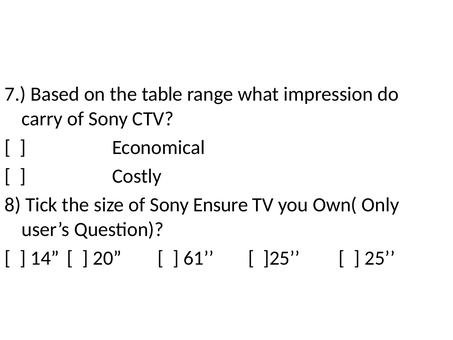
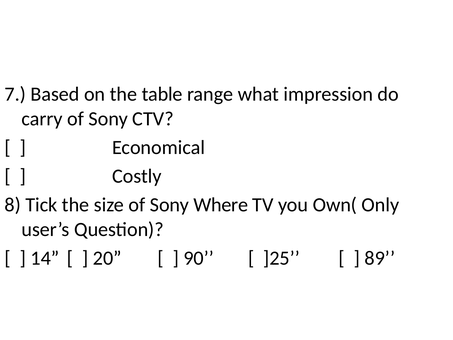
Ensure: Ensure -> Where (221, 205)
61: 61 -> 90 (199, 258)
25: 25 -> 89 (380, 258)
